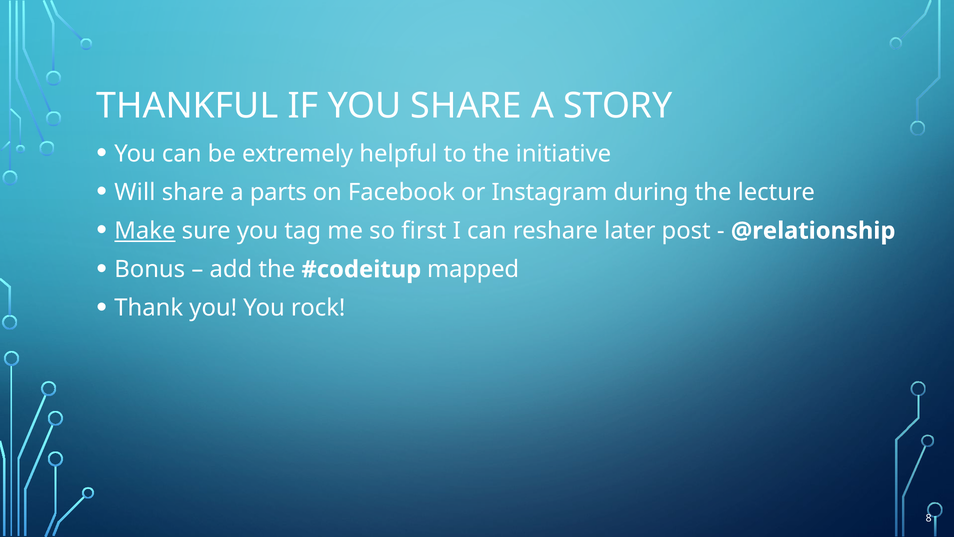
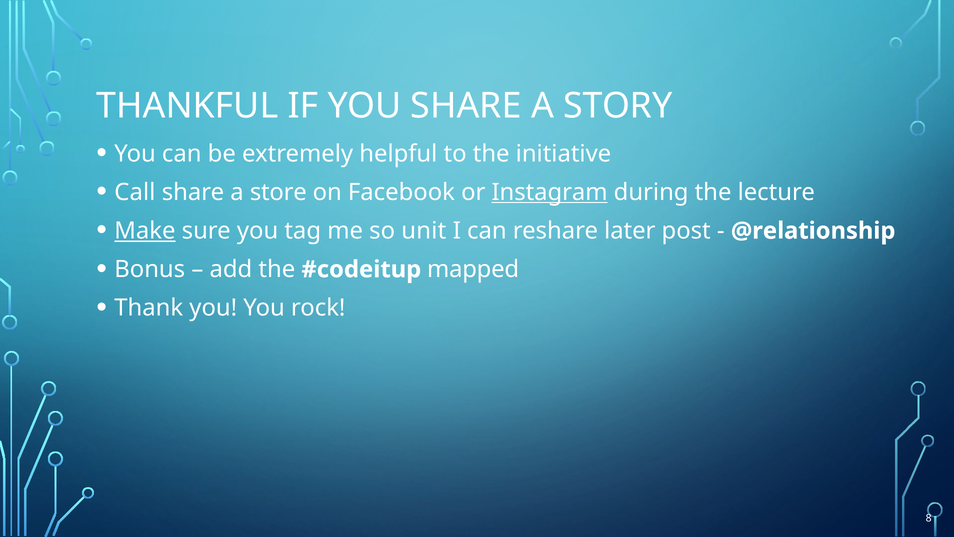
Will: Will -> Call (135, 192)
parts: parts -> store (278, 192)
Instagram underline: none -> present (550, 192)
first: first -> unit (424, 231)
